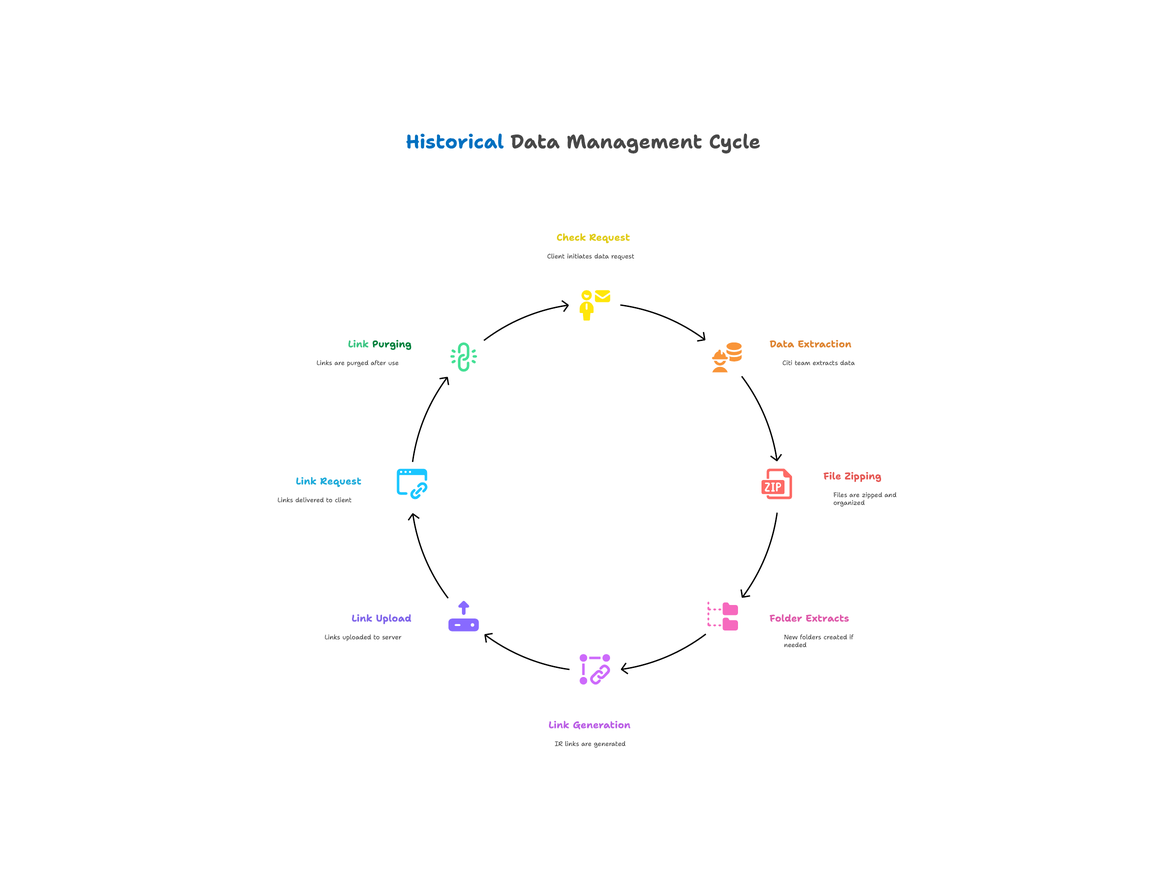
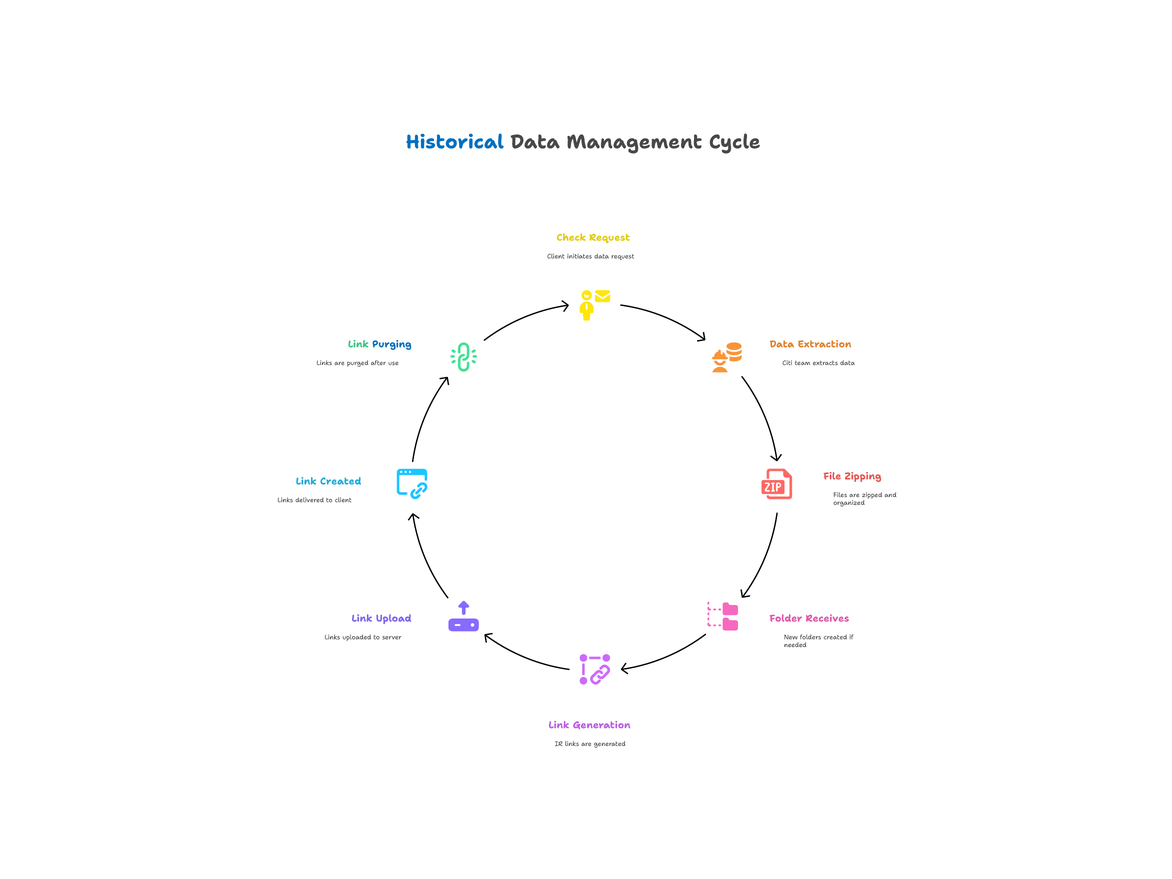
Purging colour: green -> blue (392, 344)
Link Request: Request -> Created (341, 481)
Folder Extracts: Extracts -> Receives (827, 618)
